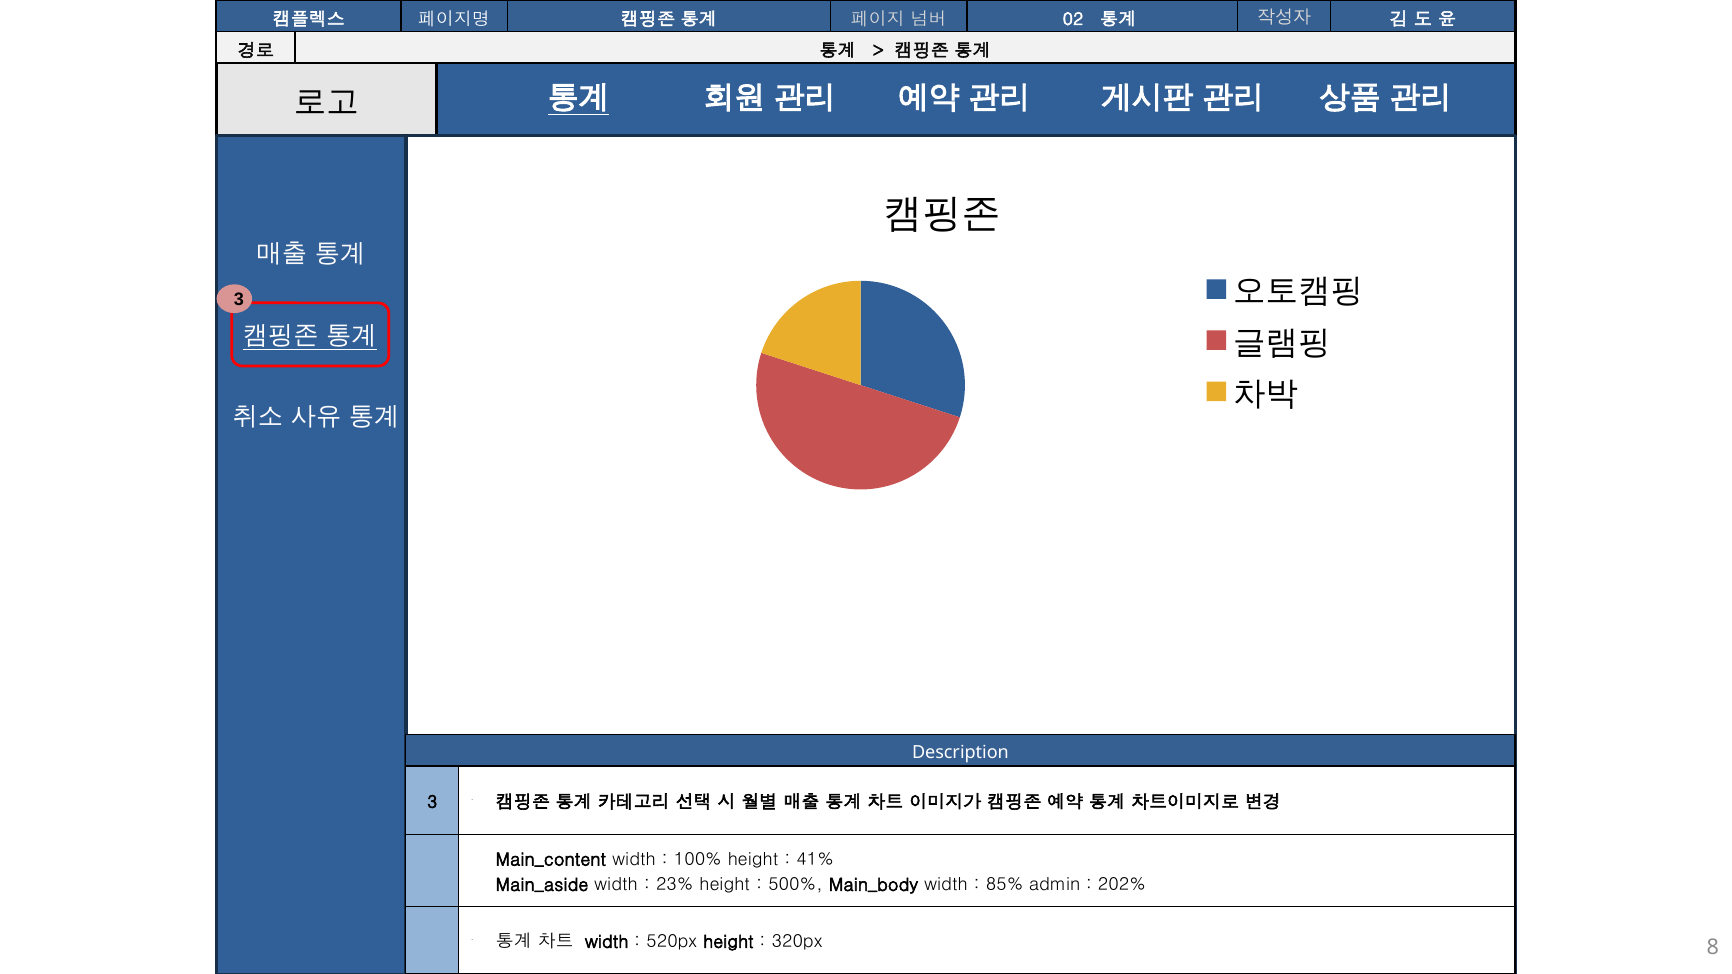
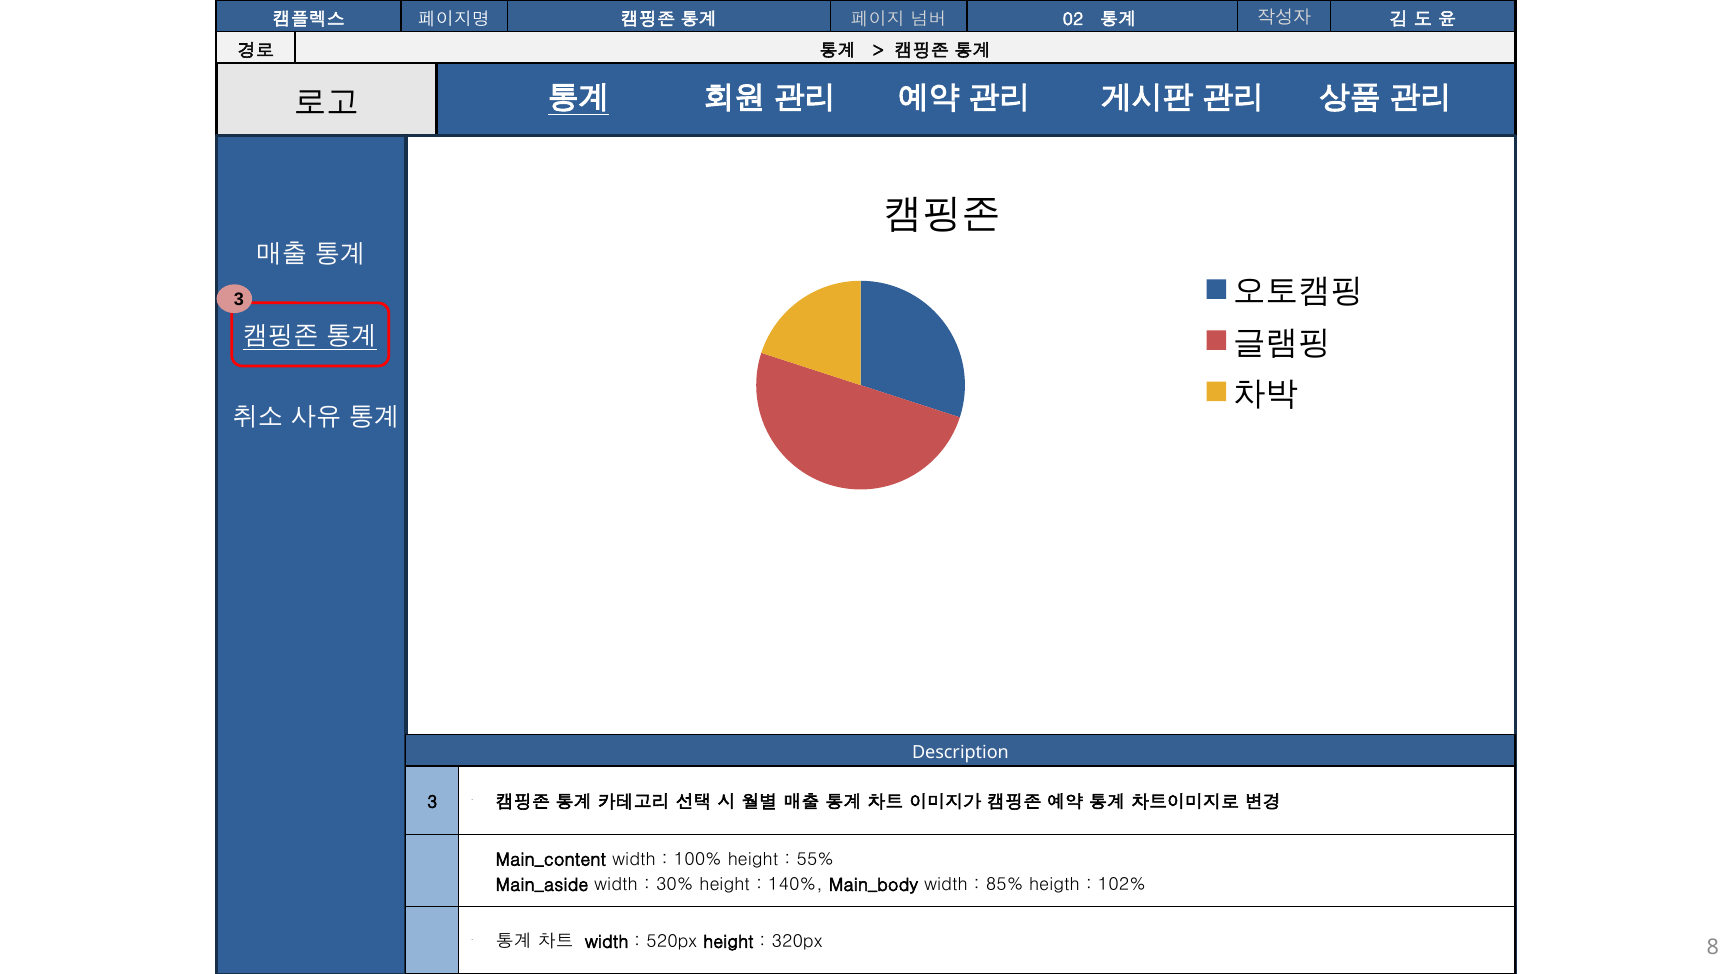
41%: 41% -> 55% (815, 860)
23%: 23% -> 30% (675, 885)
500%: 500% -> 140% (795, 885)
admin: admin -> heigth (1054, 885)
202%: 202% -> 102% (1122, 885)
